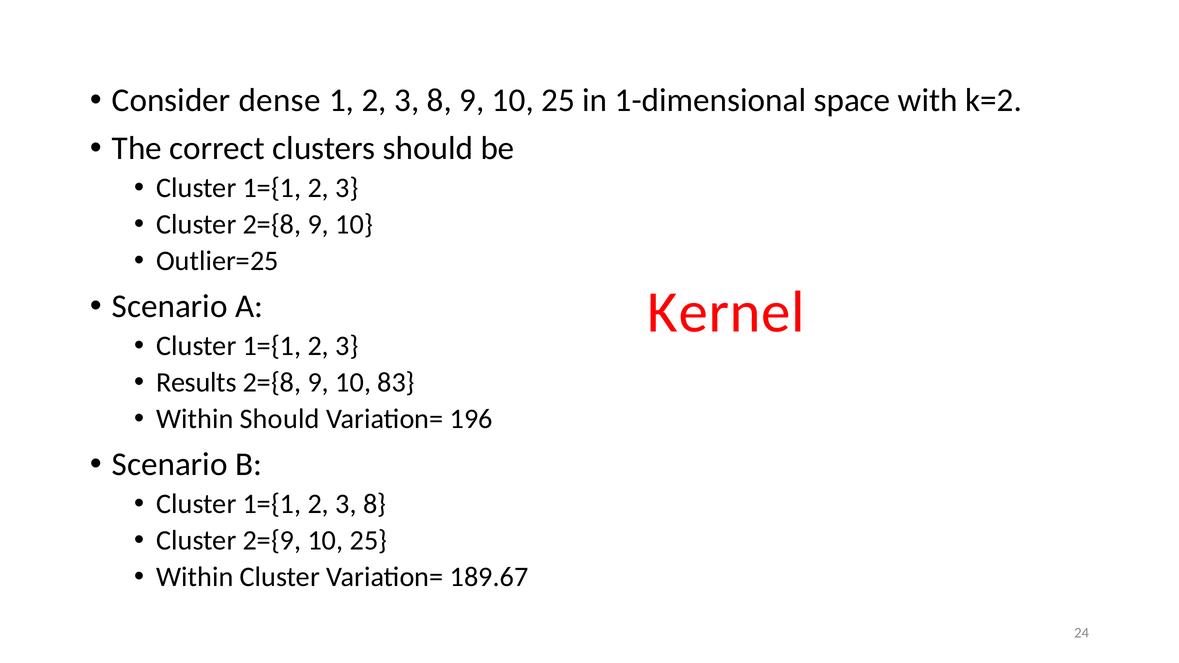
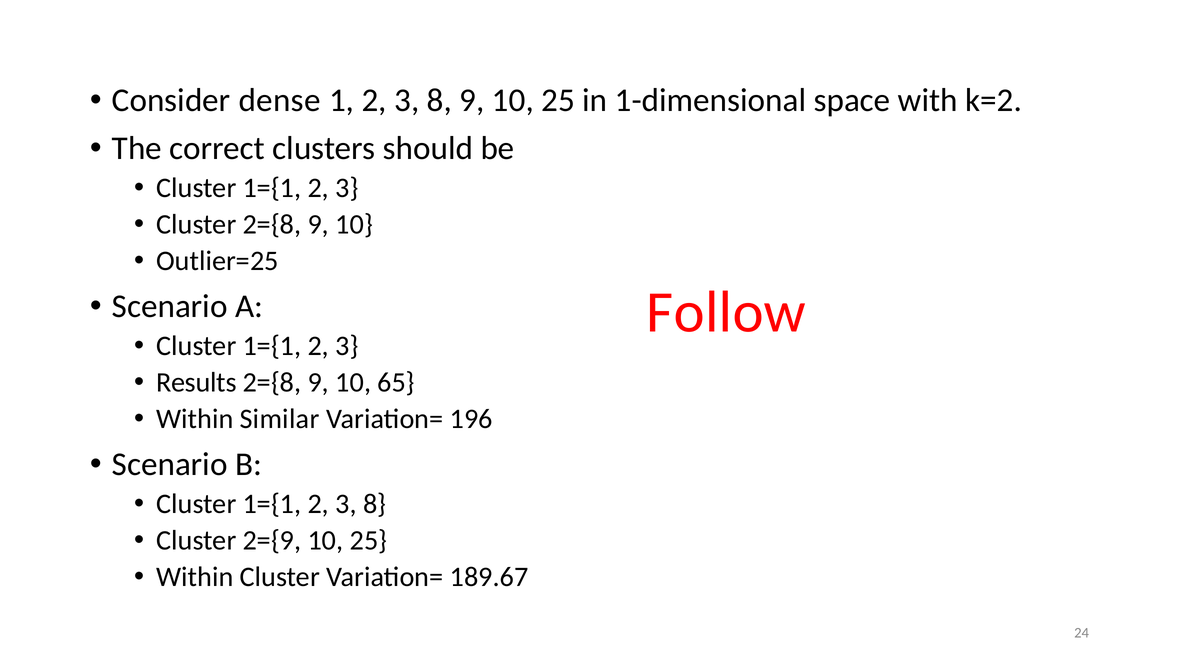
Kernel: Kernel -> Follow (726, 312)
83: 83 -> 65 (396, 382)
Within Should: Should -> Similar (280, 419)
